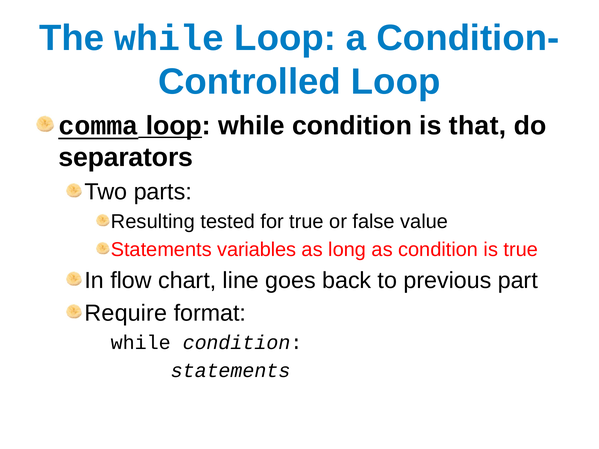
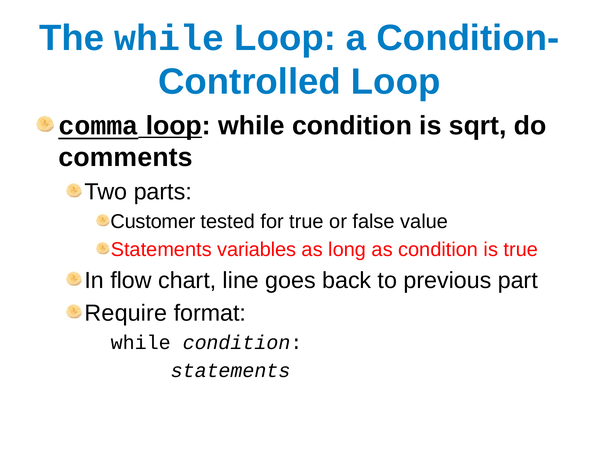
that: that -> sqrt (478, 126)
separators: separators -> comments (126, 158)
Resulting: Resulting -> Customer (153, 222)
